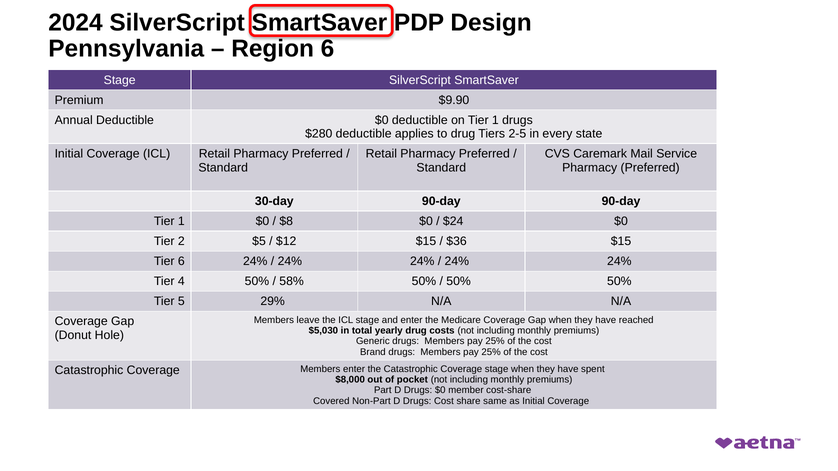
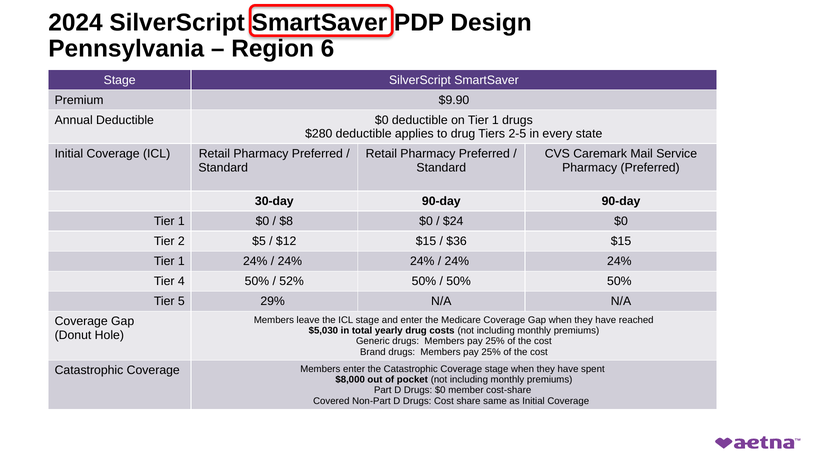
6: 6 -> 1 (181, 262)
58%: 58% -> 52% (292, 282)
